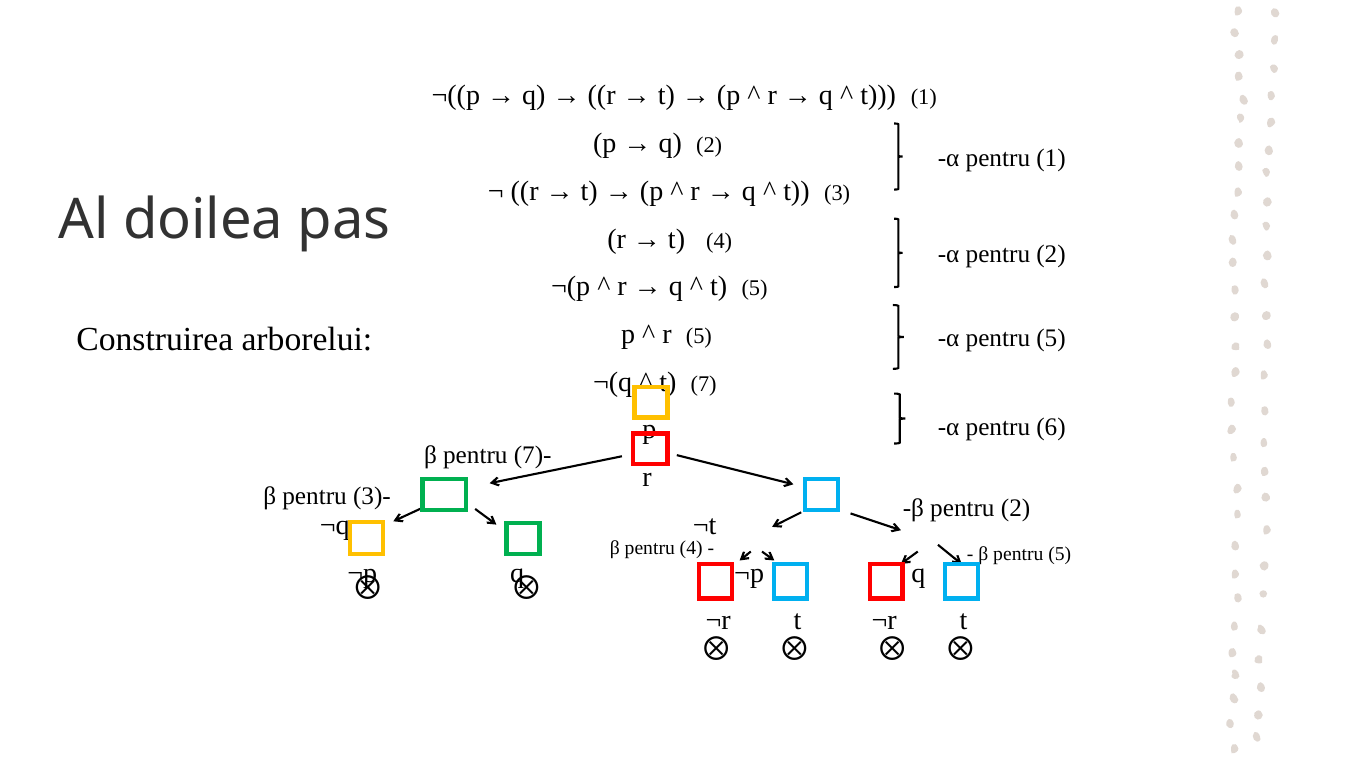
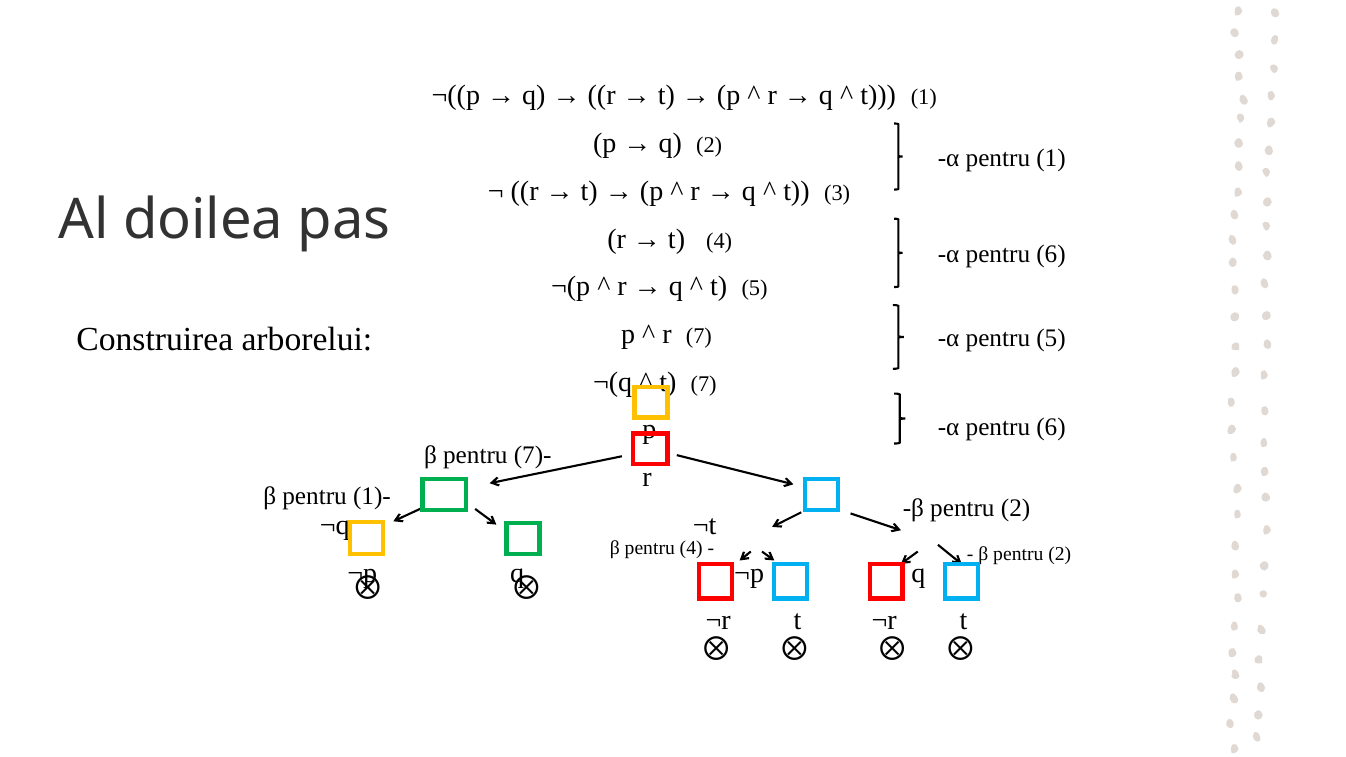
2: 2 -> 6 (1051, 254)
r 5: 5 -> 7 (699, 336)
3)-: 3)- -> 1)- (372, 496)
5: 5 -> 2 (1060, 554)
